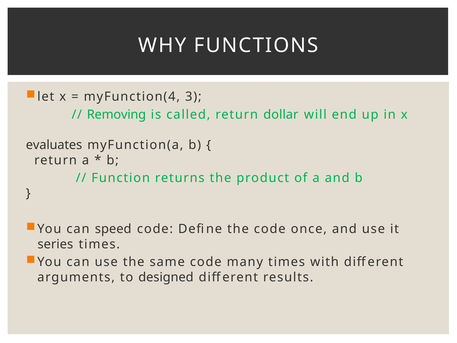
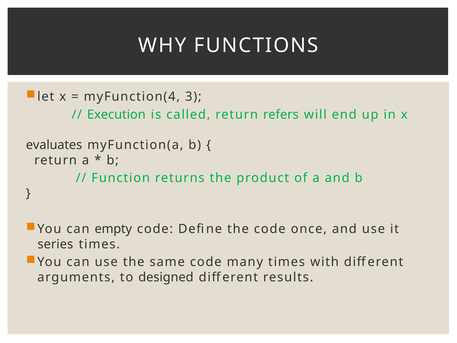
Removing: Removing -> Execution (116, 114)
dollar: dollar -> refers (281, 114)
speed: speed -> empty (113, 229)
